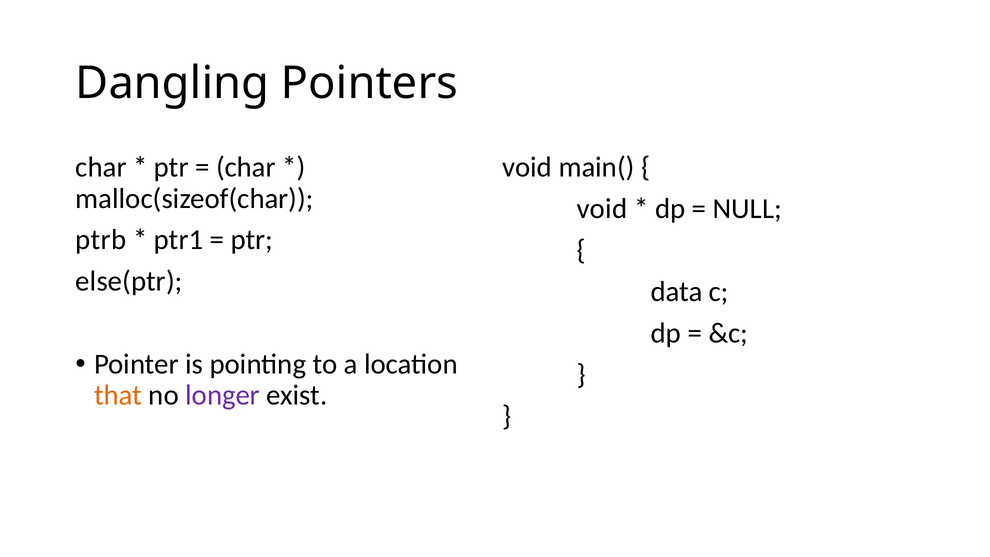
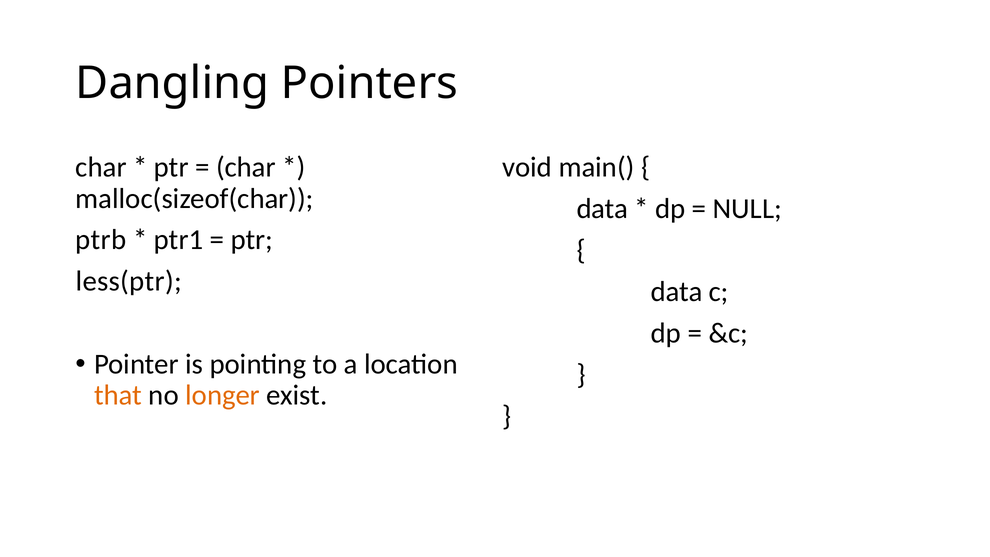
void: void -> data (602, 209)
else(ptr: else(ptr -> less(ptr (129, 281)
longer colour: purple -> orange (223, 395)
